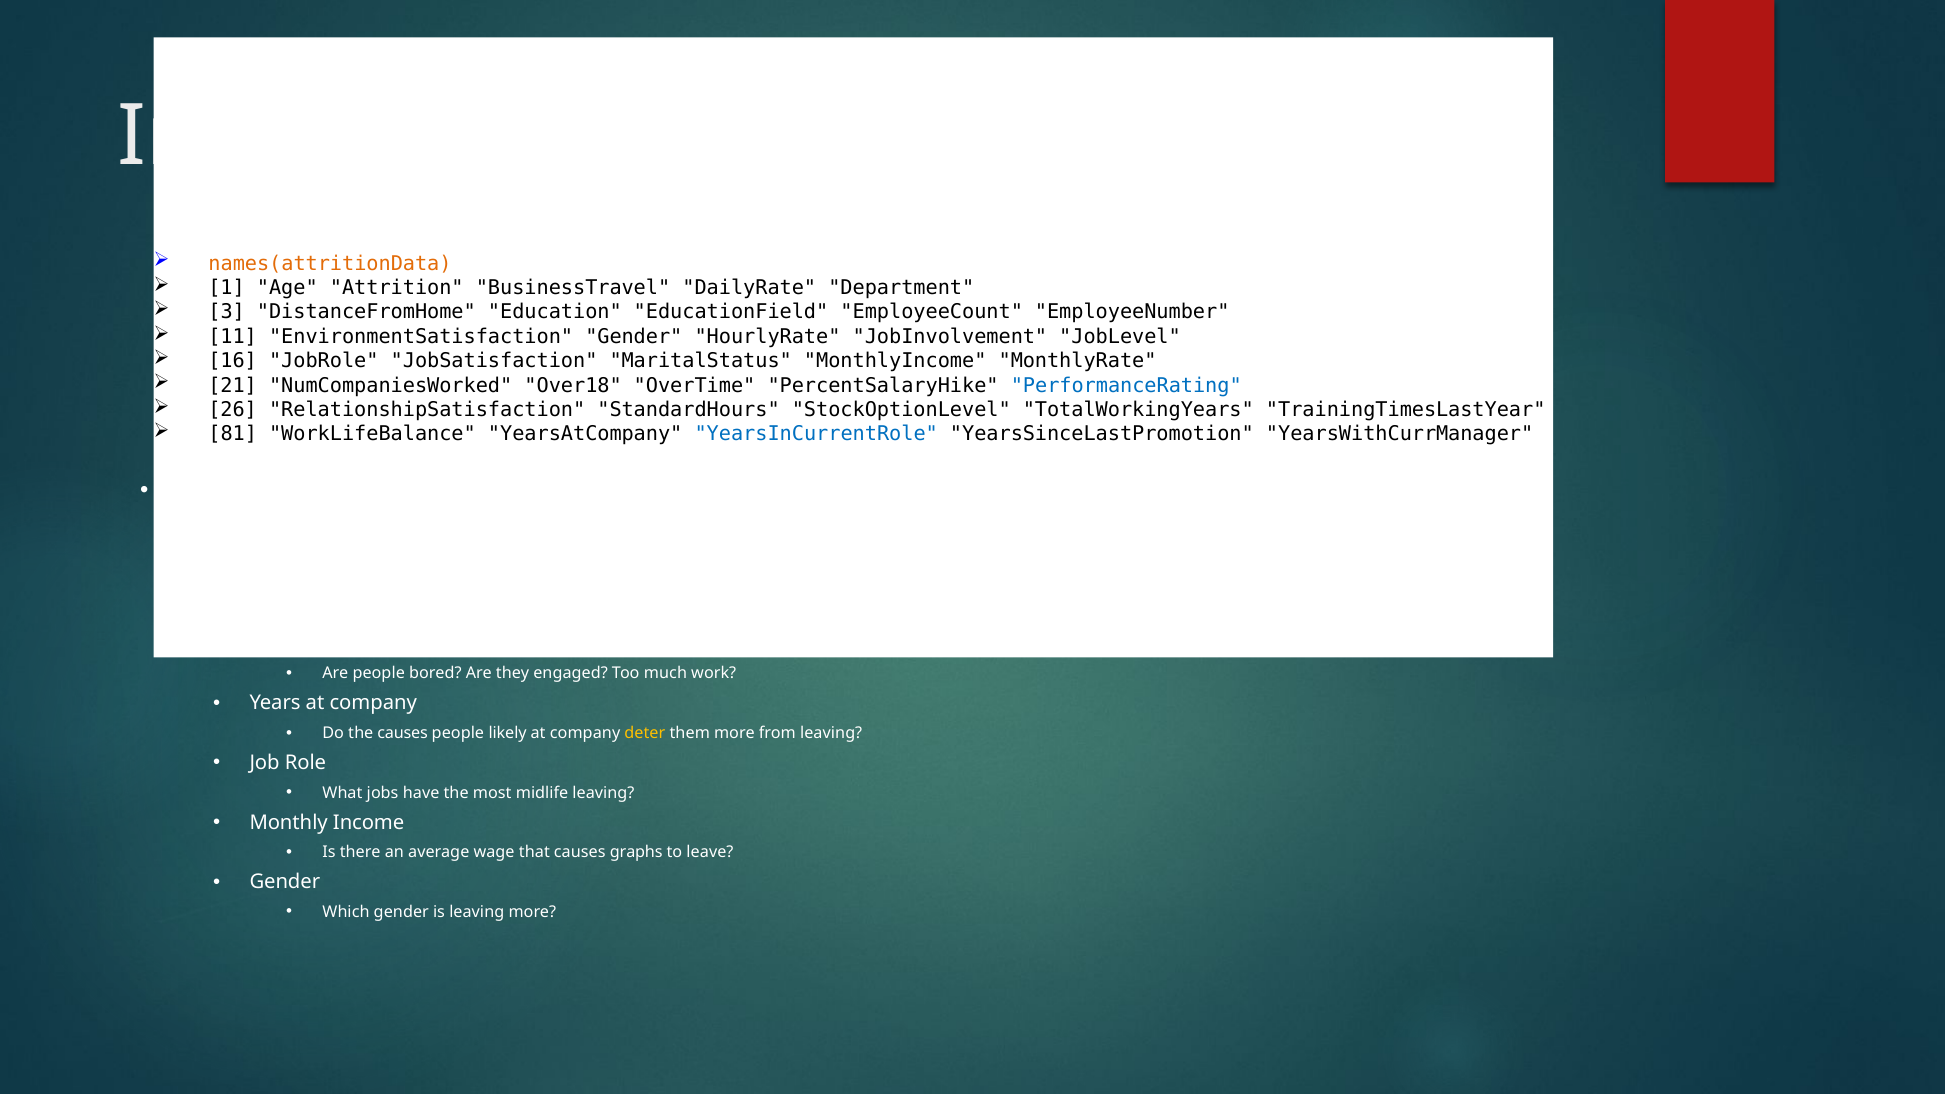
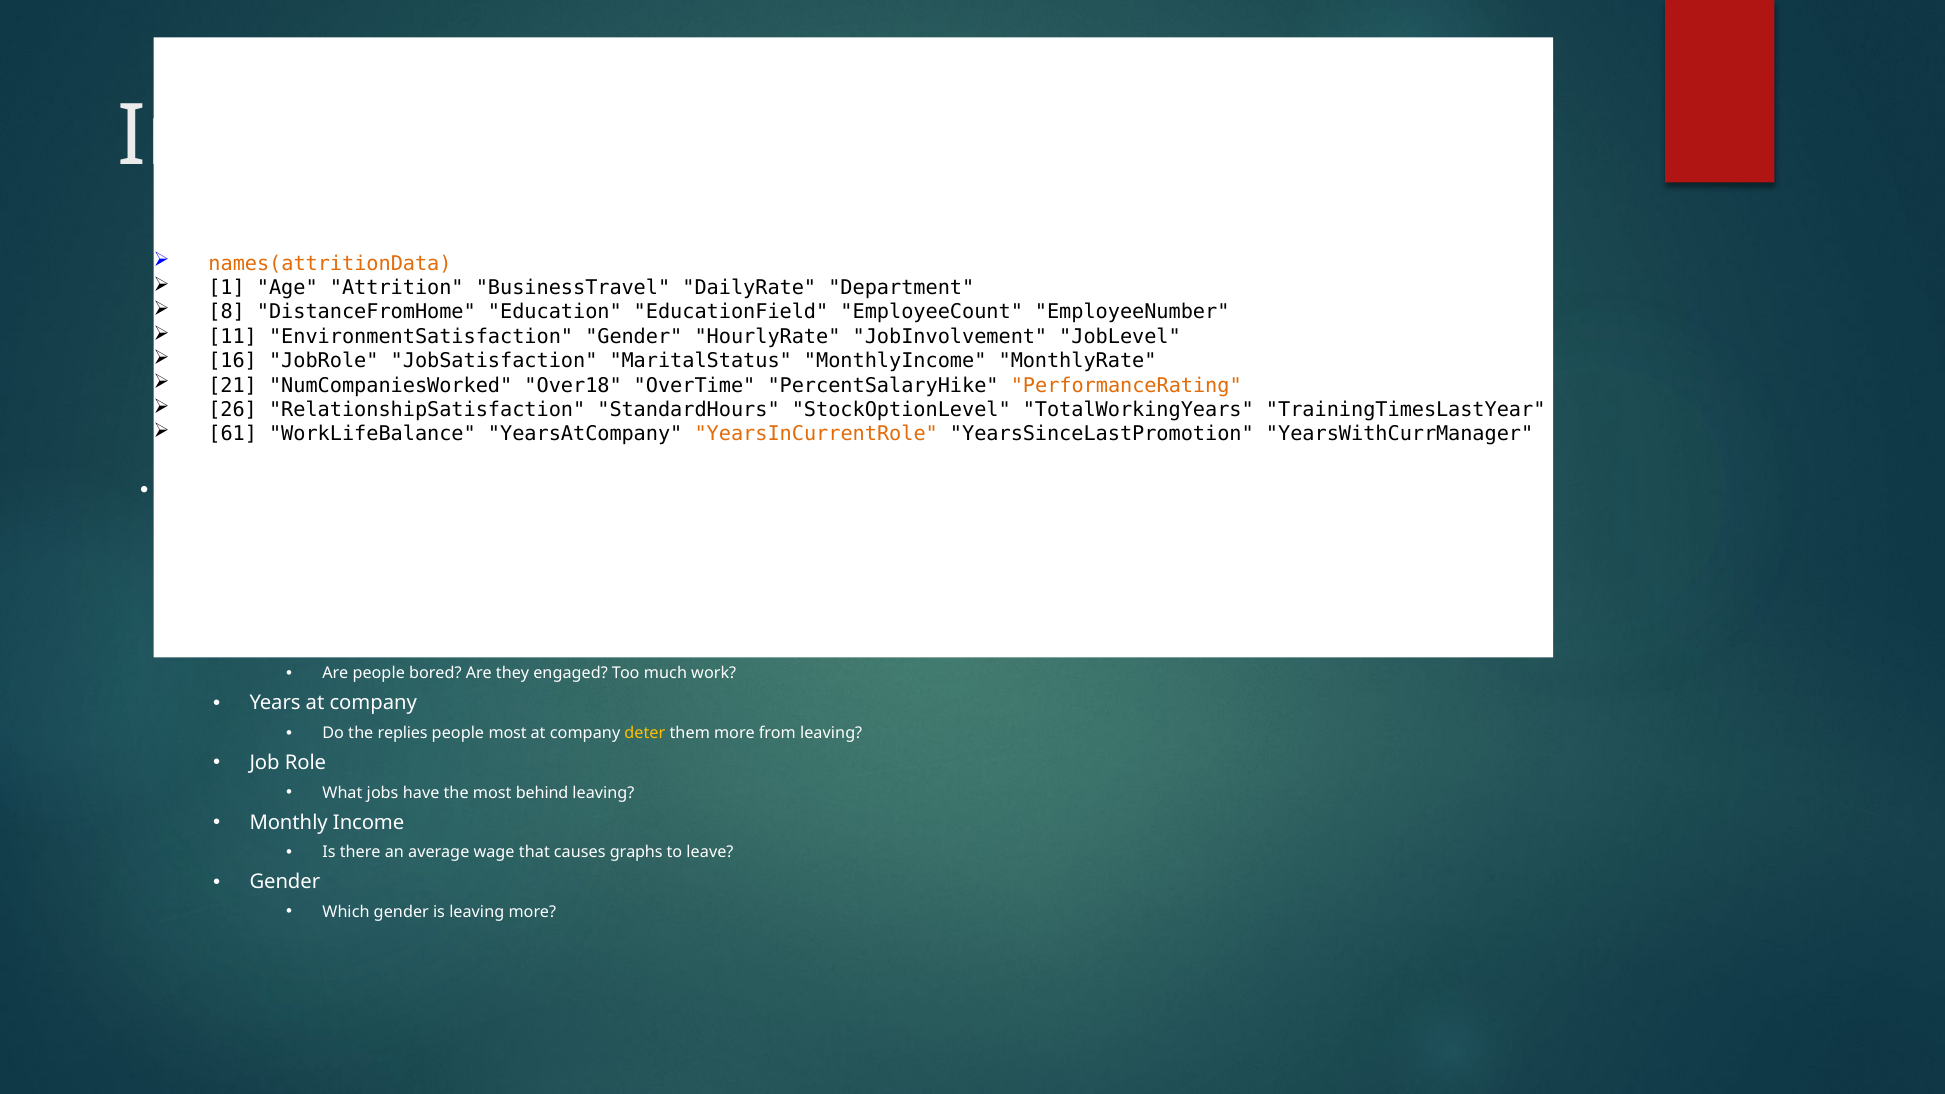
3: 3 -> 8 (227, 312)
PerformanceRating colour: blue -> orange (1126, 385)
81: 81 -> 61 (233, 434)
YearsInCurrentRole colour: blue -> orange (816, 434)
the causes: causes -> replies (403, 733)
people likely: likely -> most (508, 733)
most midlife: midlife -> behind (542, 793)
